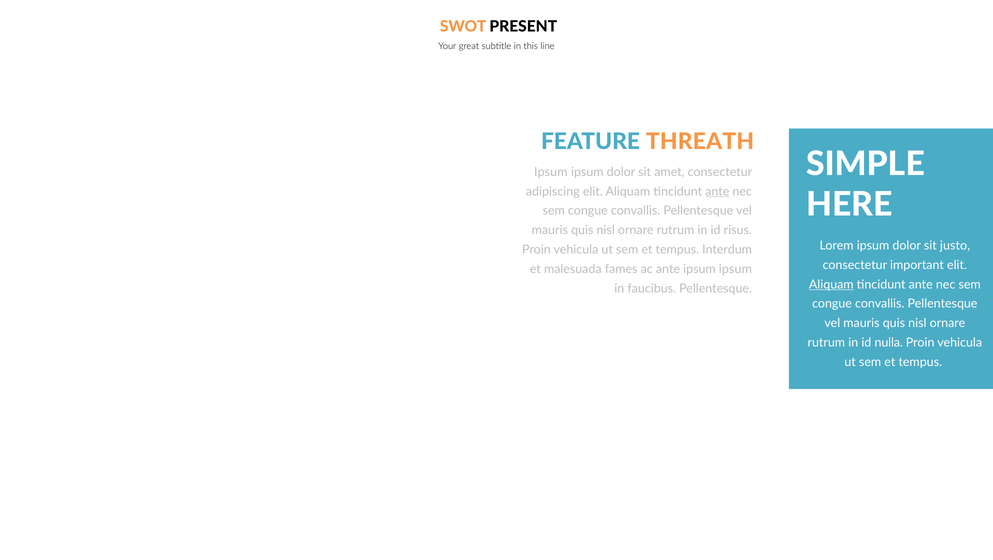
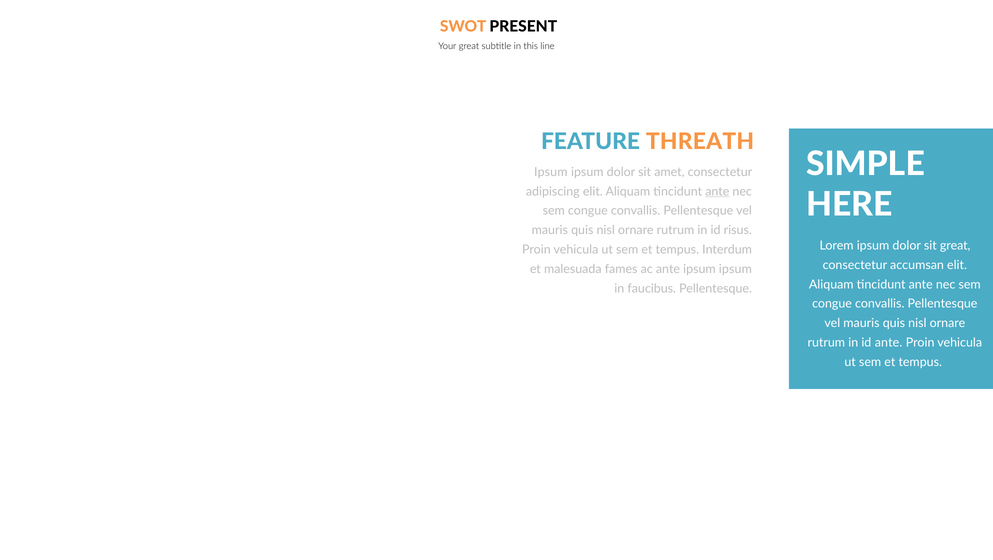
sit justo: justo -> great (955, 246)
important: important -> accumsan (917, 265)
Aliquam underline: present -> none (831, 284)
id nulla: nulla -> ante (889, 343)
